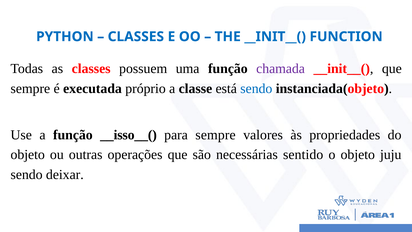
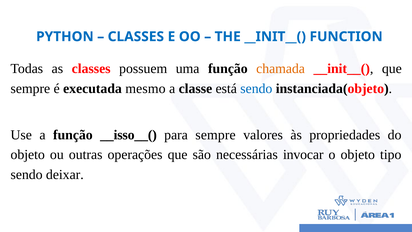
chamada colour: purple -> orange (281, 69)
próprio: próprio -> mesmo (145, 88)
sentido: sentido -> invocar (303, 155)
juju: juju -> tipo (391, 155)
